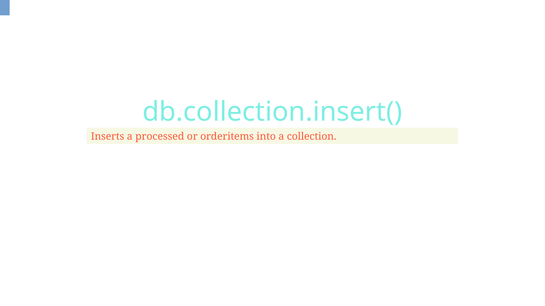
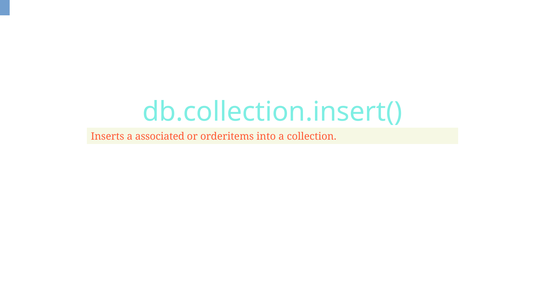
processed: processed -> associated (160, 137)
